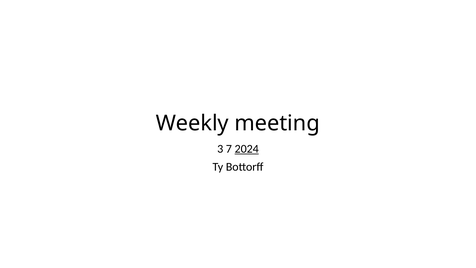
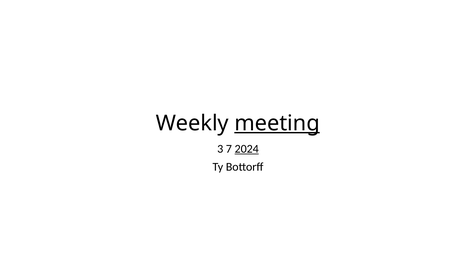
meeting underline: none -> present (277, 123)
